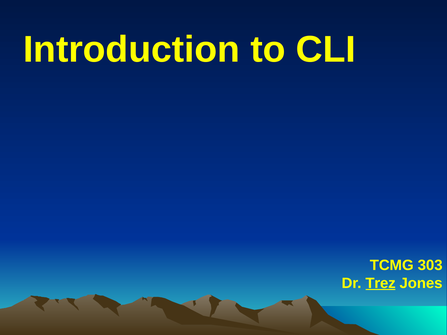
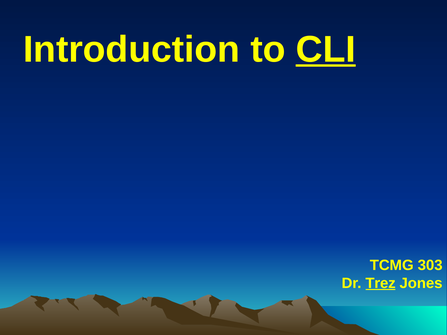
CLI underline: none -> present (326, 49)
